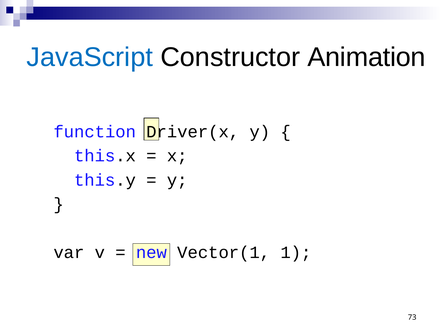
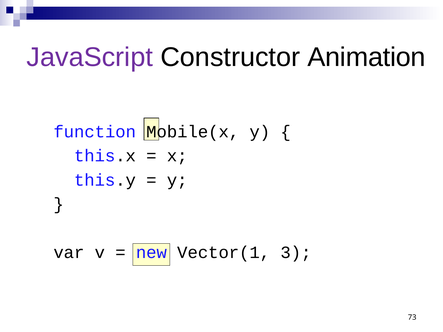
JavaScript colour: blue -> purple (90, 57)
Driver(x: Driver(x -> Mobile(x (193, 132)
1: 1 -> 3 (296, 253)
